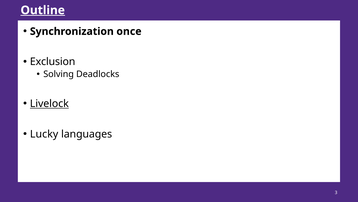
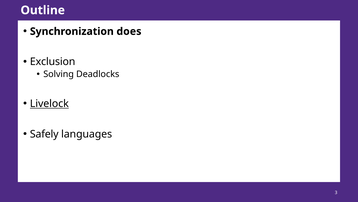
Outline underline: present -> none (43, 10)
once: once -> does (129, 31)
Lucky: Lucky -> Safely (44, 134)
